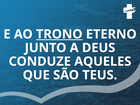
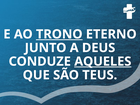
AQUELES underline: none -> present (103, 61)
